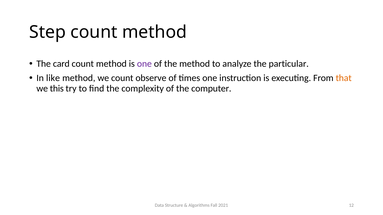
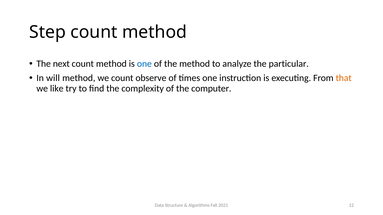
card: card -> next (61, 64)
one colour: purple -> blue (144, 64)
like: like -> will (53, 78)
this: this -> like (57, 89)
